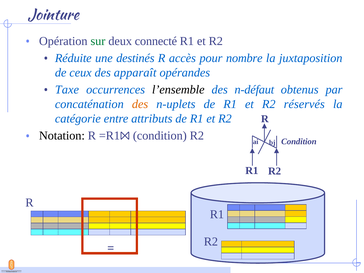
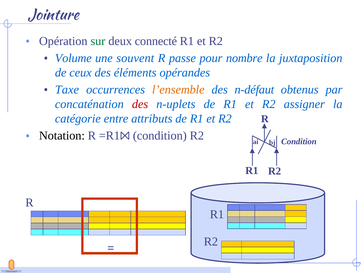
Réduite: Réduite -> Volume (73, 58)
destinés: destinés -> souvent (135, 58)
accès: accès -> passe (182, 58)
apparaît: apparaît -> éléments (135, 73)
l’ensemble colour: black -> orange (178, 90)
des colour: orange -> red (140, 104)
réservés: réservés -> assigner (304, 104)
